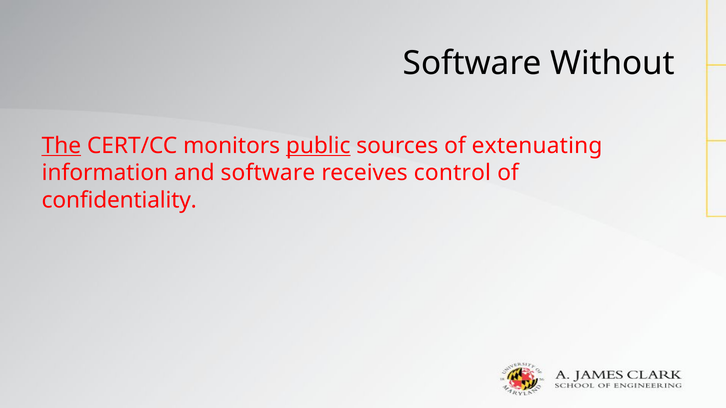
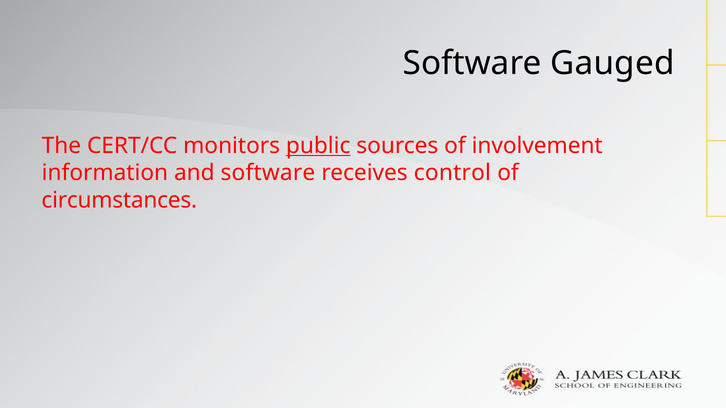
Without: Without -> Gauged (612, 63)
The underline: present -> none (61, 146)
extenuating: extenuating -> involvement (537, 146)
confidentiality: confidentiality -> circumstances (119, 200)
